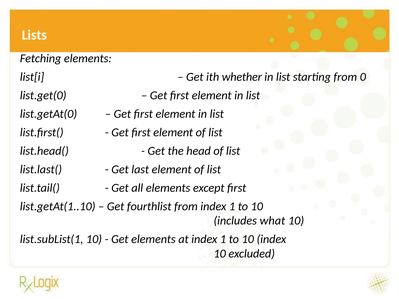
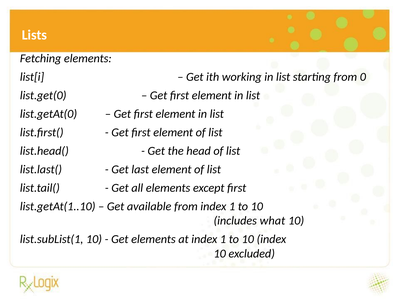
whether: whether -> working (242, 77)
fourthlist: fourthlist -> available (149, 207)
